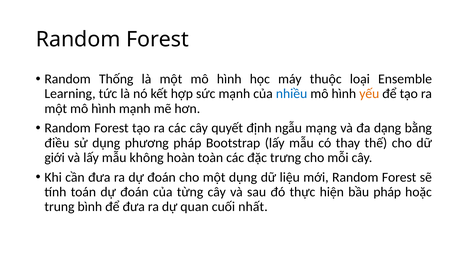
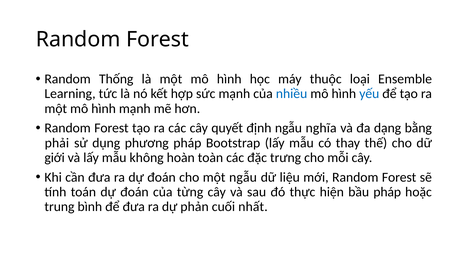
yếu colour: orange -> blue (369, 94)
mạng: mạng -> nghĩa (321, 128)
điều: điều -> phải (57, 143)
một dụng: dụng -> ngẫu (243, 177)
quan: quan -> phản (195, 207)
